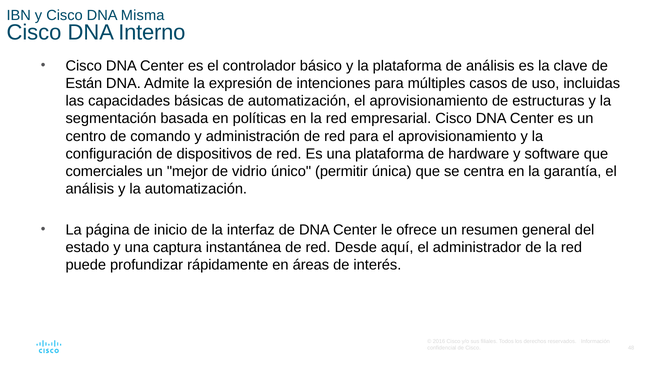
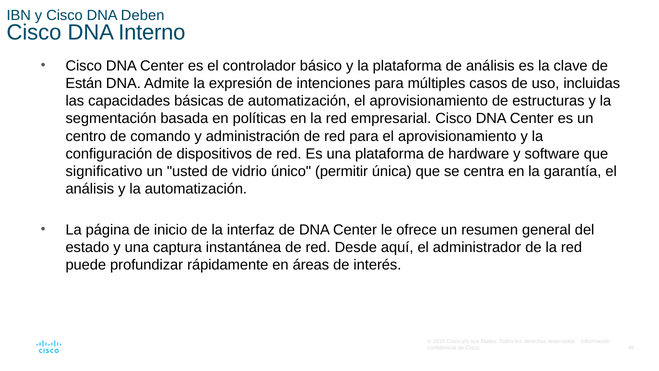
Misma: Misma -> Deben (143, 15)
comerciales: comerciales -> significativo (104, 171)
mejor: mejor -> usted (187, 171)
